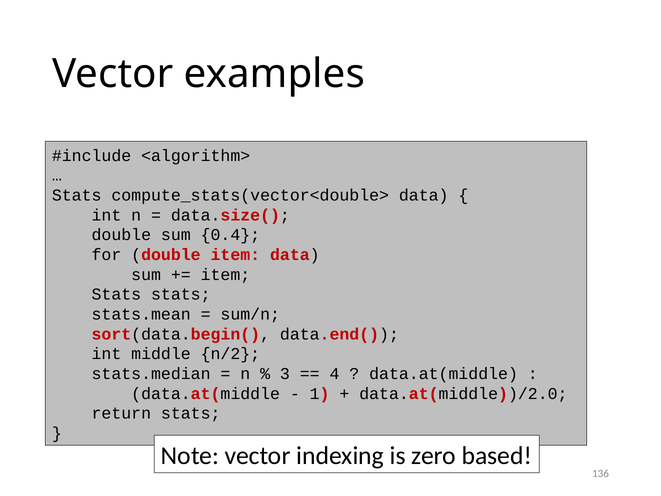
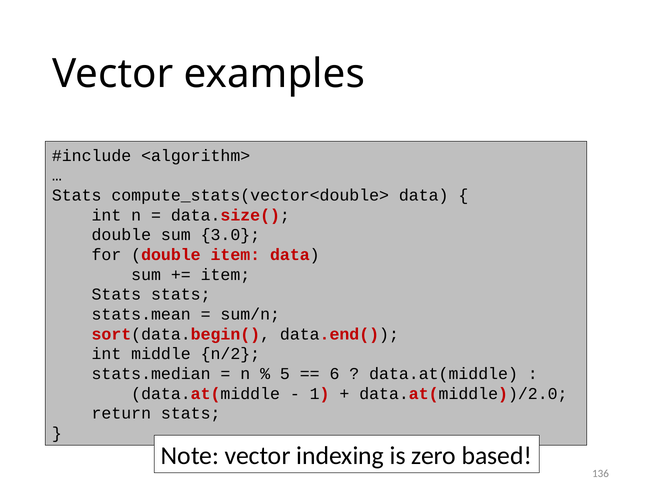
0.4: 0.4 -> 3.0 (230, 235)
3: 3 -> 5 (285, 374)
4: 4 -> 6 (334, 374)
